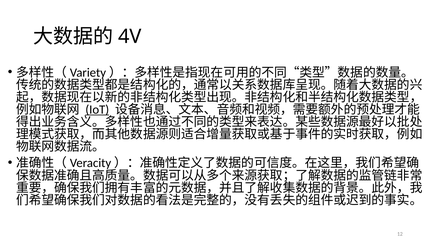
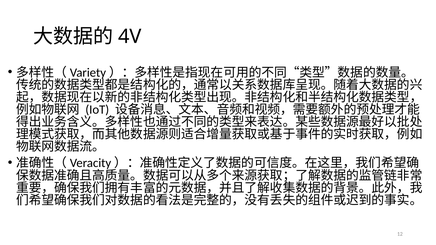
IoT underline: present -> none (97, 110)
